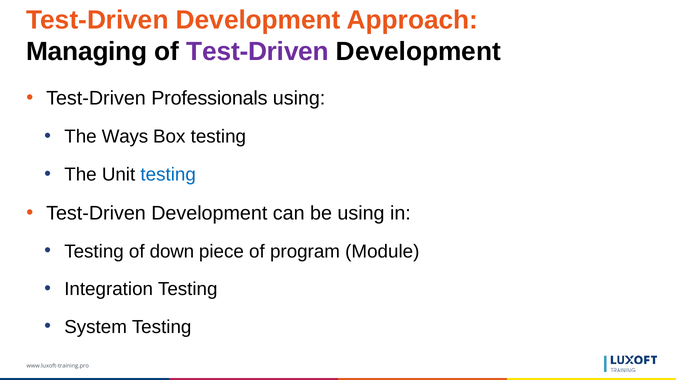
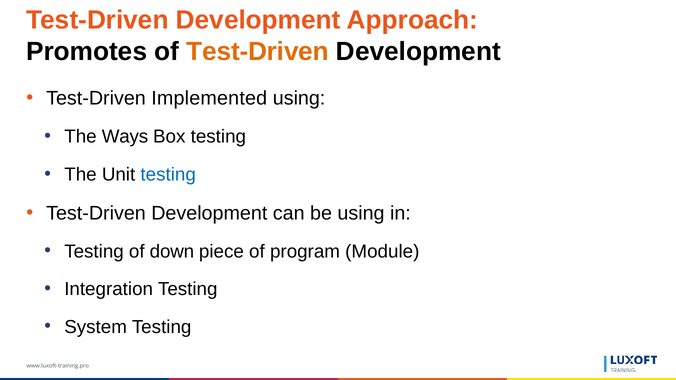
Managing: Managing -> Promotes (87, 52)
Test-Driven colour: purple -> orange (258, 52)
Professionals: Professionals -> Implemented (209, 99)
